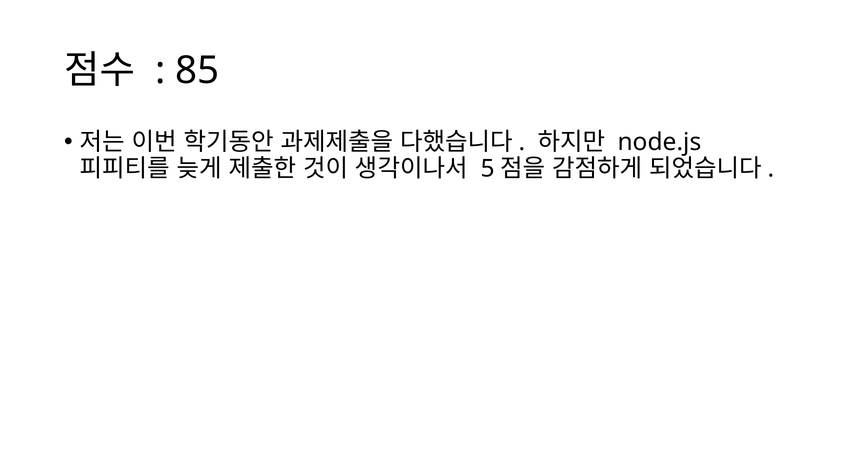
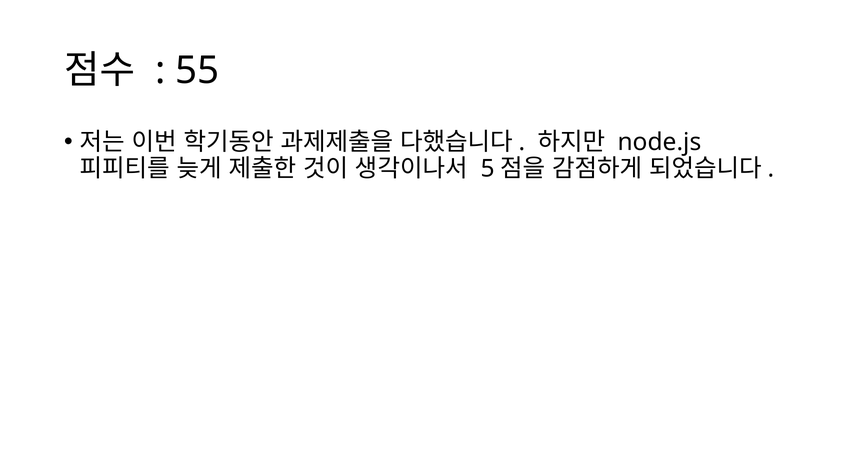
85: 85 -> 55 (197, 71)
